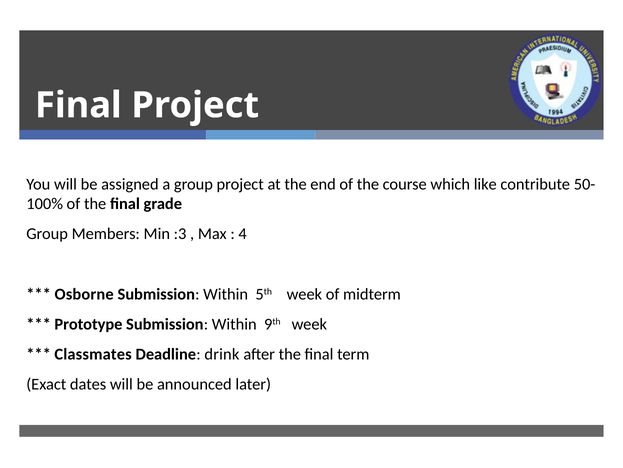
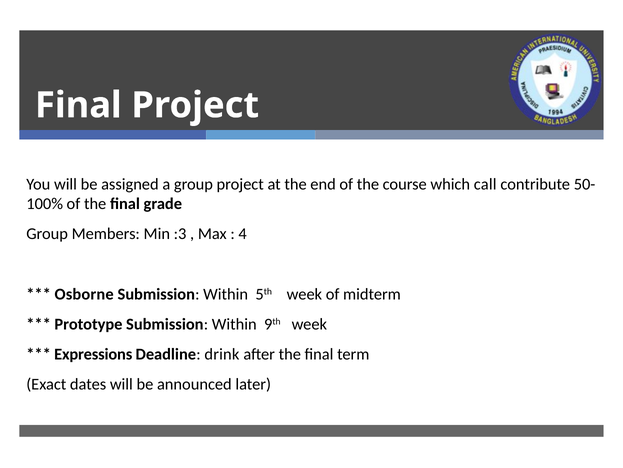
like: like -> call (485, 184)
Classmates: Classmates -> Expressions (93, 354)
